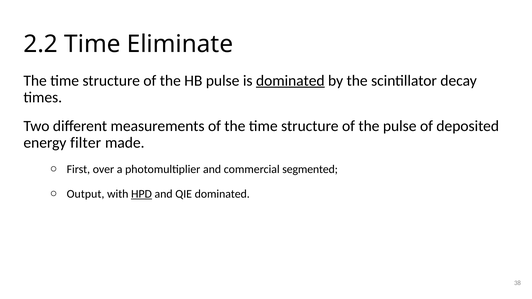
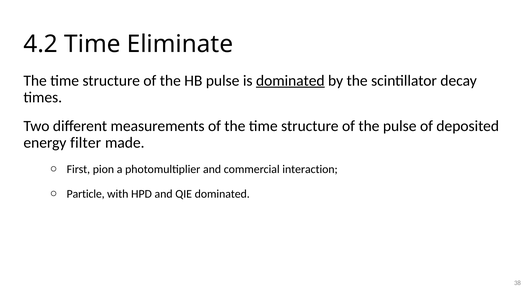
2.2: 2.2 -> 4.2 (41, 44)
over: over -> pion (103, 169)
segmented: segmented -> interaction (310, 169)
Output: Output -> Particle (86, 194)
HPD underline: present -> none (142, 194)
